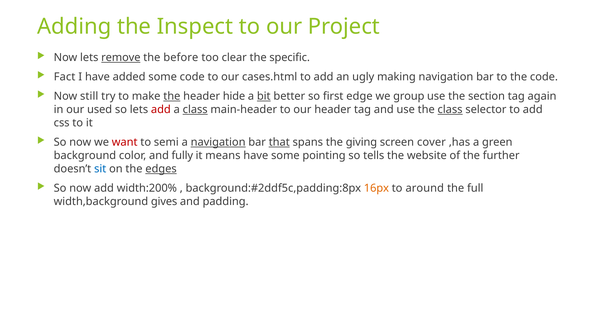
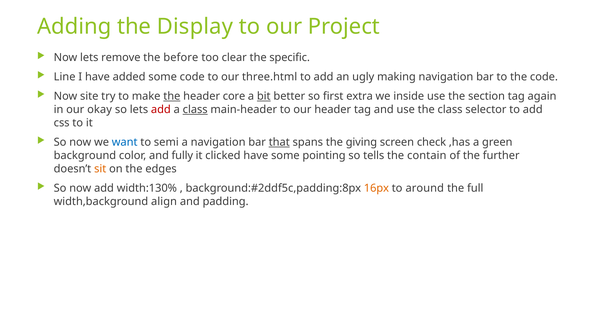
Inspect: Inspect -> Display (195, 26)
remove underline: present -> none (121, 57)
Fact: Fact -> Line (65, 77)
cases.html: cases.html -> three.html (270, 77)
still: still -> site (89, 96)
hide: hide -> core (234, 96)
edge: edge -> extra (360, 96)
group: group -> inside (409, 96)
used: used -> okay (100, 109)
class underline: present -> none (450, 109)
want colour: red -> blue (125, 142)
navigation underline: present -> none (218, 142)
cover: cover -> check (432, 142)
means: means -> clicked (223, 155)
website: website -> contain (427, 155)
sit colour: blue -> orange (100, 168)
edges underline: present -> none (161, 168)
width:200%: width:200% -> width:130% (147, 188)
gives: gives -> align (164, 201)
